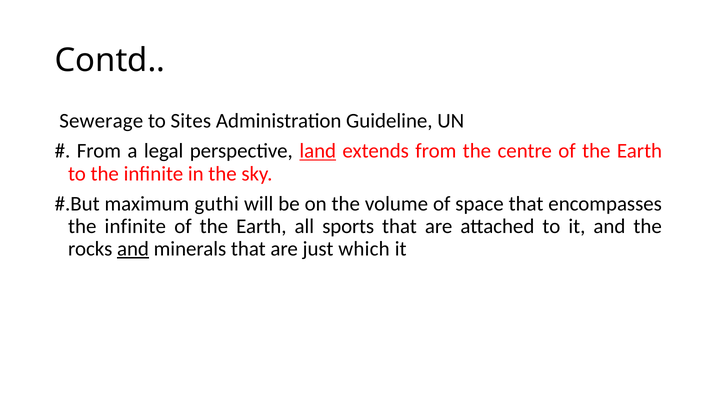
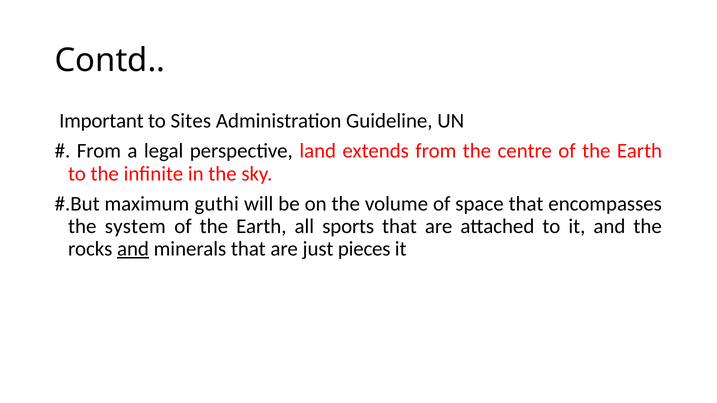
Sewerage: Sewerage -> Important (101, 121)
land underline: present -> none (318, 151)
infinite: infinite -> system (135, 226)
which: which -> pieces (364, 249)
